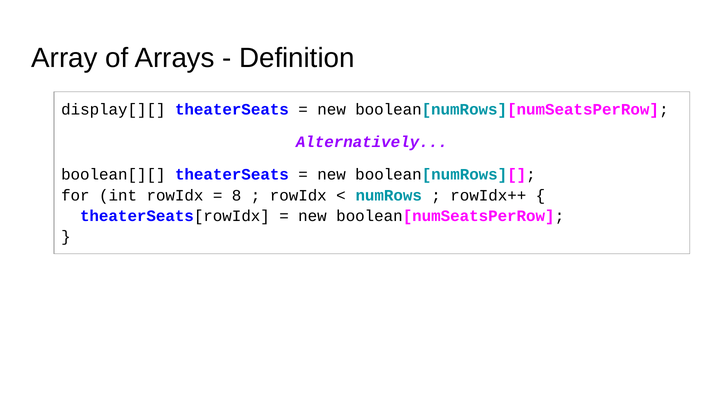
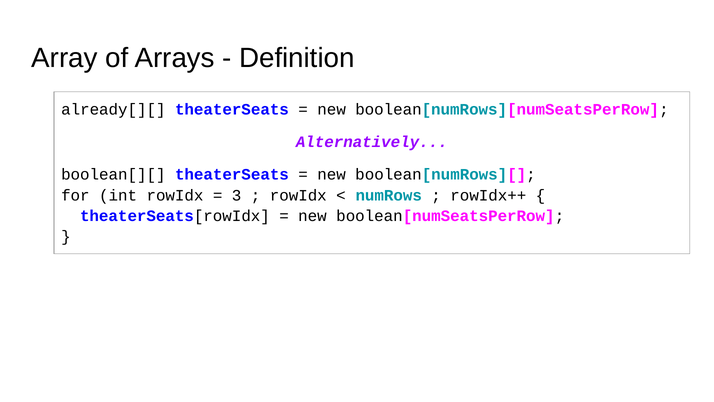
display[][: display[][ -> already[][ (113, 109)
8: 8 -> 3 (237, 195)
